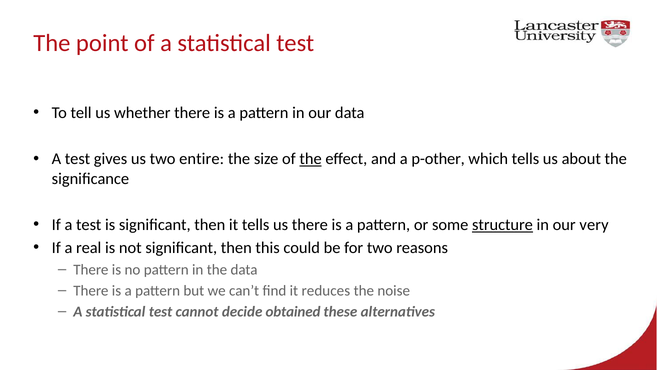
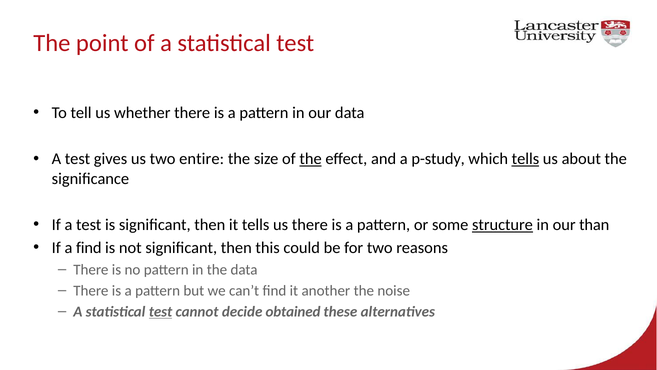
p-other: p-other -> p-study (438, 159)
tells underline: none -> present (525, 159)
very: very -> than (594, 224)
a real: real -> find (89, 247)
reduces: reduces -> another (326, 290)
test underline: none -> present (161, 311)
